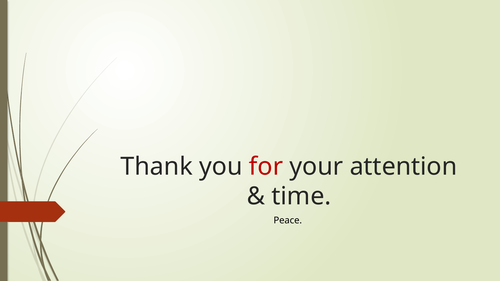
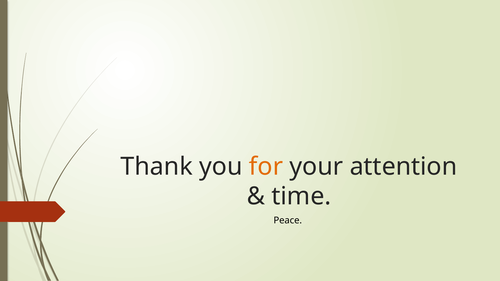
for colour: red -> orange (266, 167)
